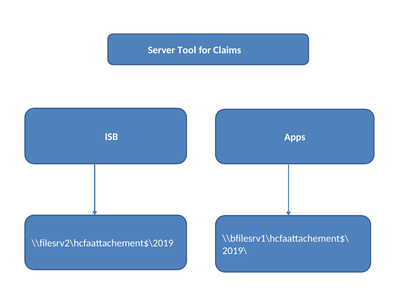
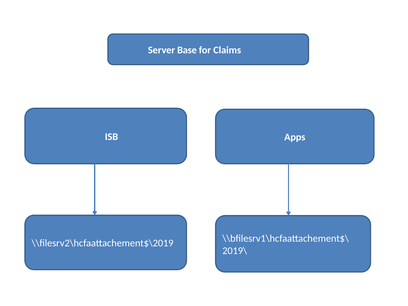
Tool: Tool -> Base (187, 50)
